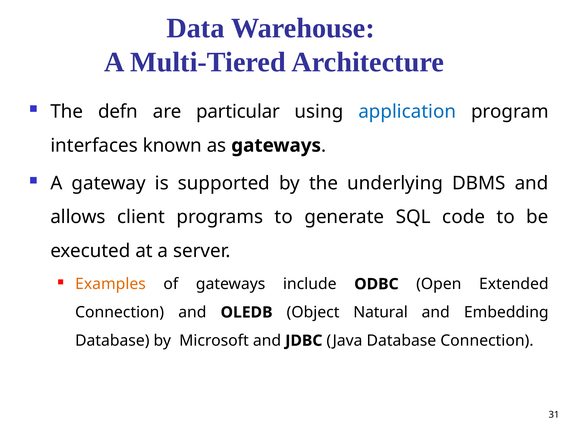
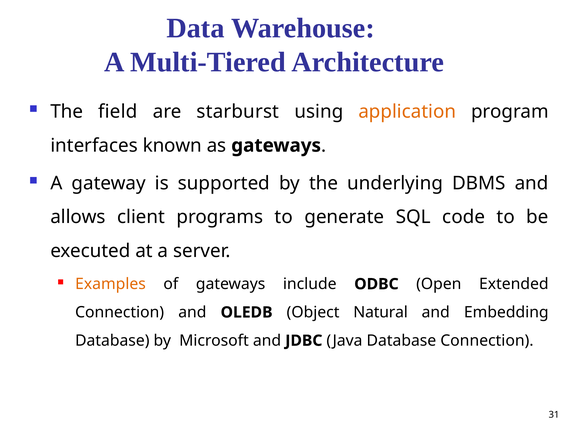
defn: defn -> field (118, 112)
particular: particular -> starburst (238, 112)
application colour: blue -> orange (407, 112)
